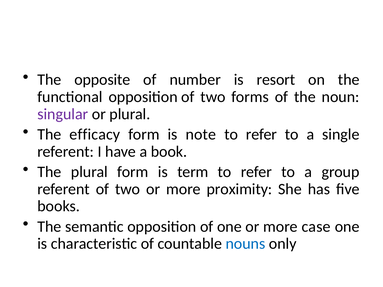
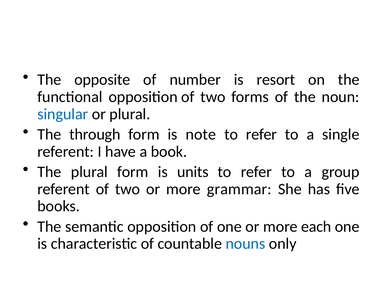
singular colour: purple -> blue (63, 114)
efficacy: efficacy -> through (95, 134)
term: term -> units (193, 172)
proximity: proximity -> grammar (239, 189)
case: case -> each (316, 227)
